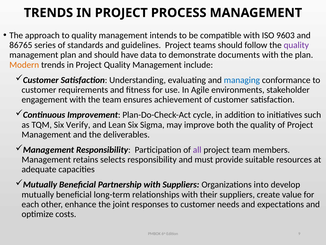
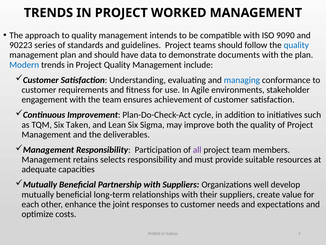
PROCESS: PROCESS -> WORKED (179, 13)
9603: 9603 -> 9090 (285, 35)
86765: 86765 -> 90223 (21, 45)
quality colour: purple -> blue (296, 45)
Modern colour: orange -> blue (24, 65)
Verify: Verify -> Taken (78, 125)
into: into -> well (261, 184)
